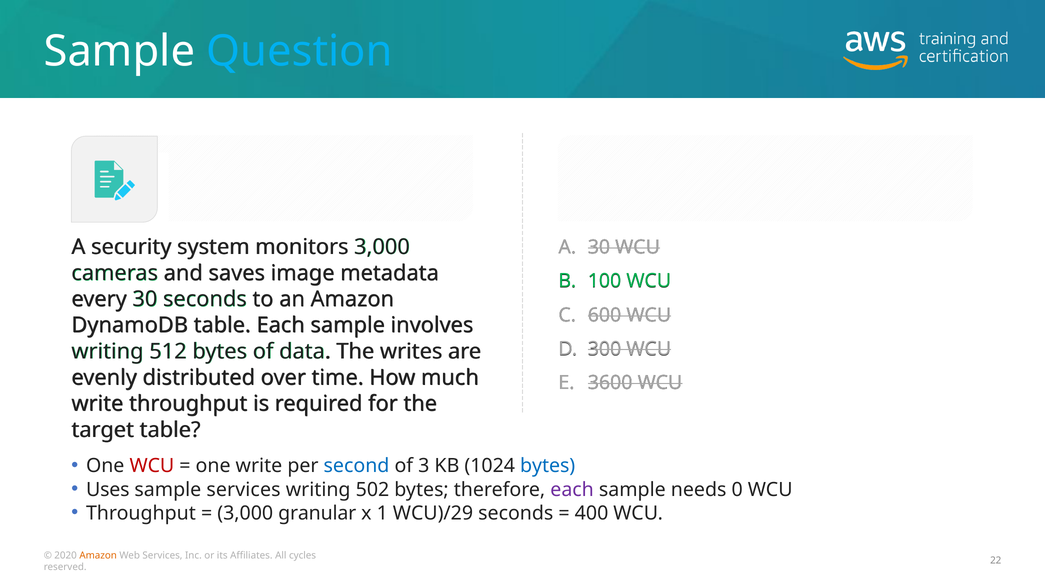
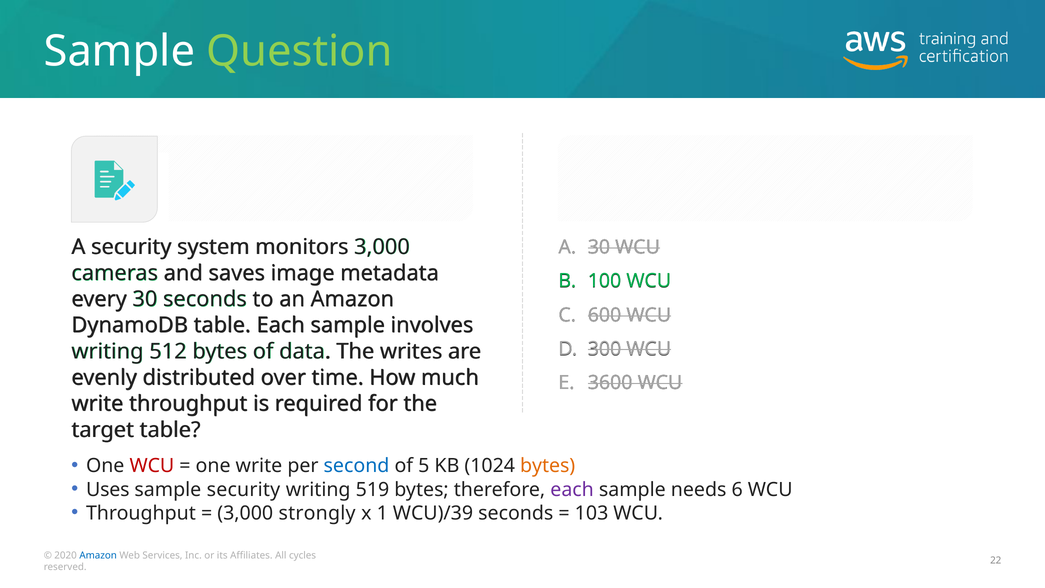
Question colour: light blue -> light green (300, 51)
3: 3 -> 5 (424, 466)
bytes colour: blue -> orange (548, 466)
sample services: services -> security (243, 489)
502: 502 -> 519 (372, 489)
0: 0 -> 6 (737, 489)
granular: granular -> strongly (317, 513)
WCU)/29: WCU)/29 -> WCU)/39 (433, 513)
400: 400 -> 103 (592, 513)
Amazon colour: orange -> blue (98, 555)
